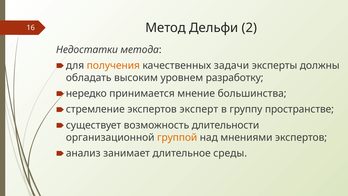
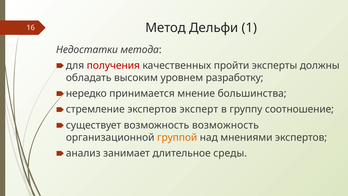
2: 2 -> 1 (249, 28)
получения colour: orange -> red (113, 65)
задачи: задачи -> пройти (232, 65)
пространстве: пространстве -> соотношение (299, 109)
возможность длительности: длительности -> возможность (225, 125)
